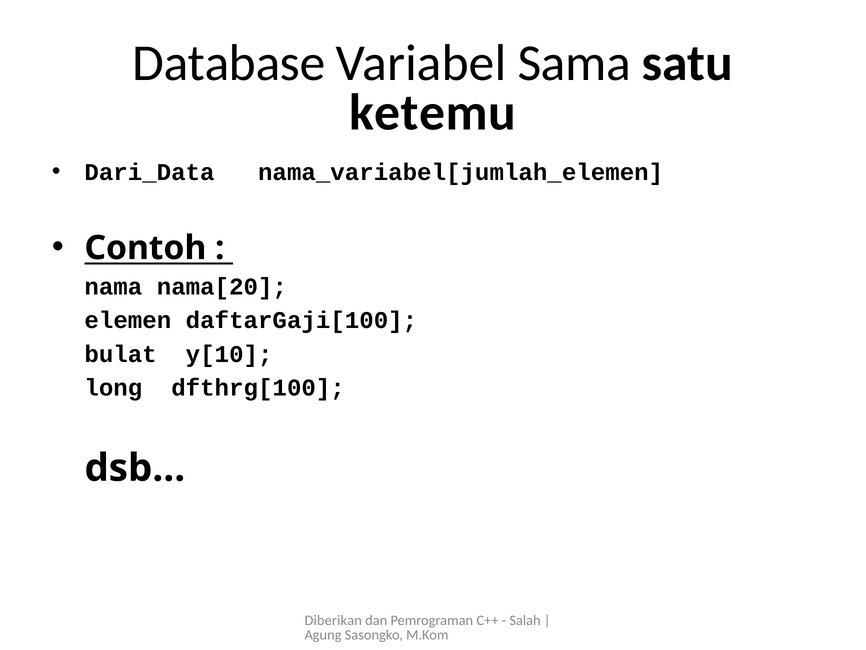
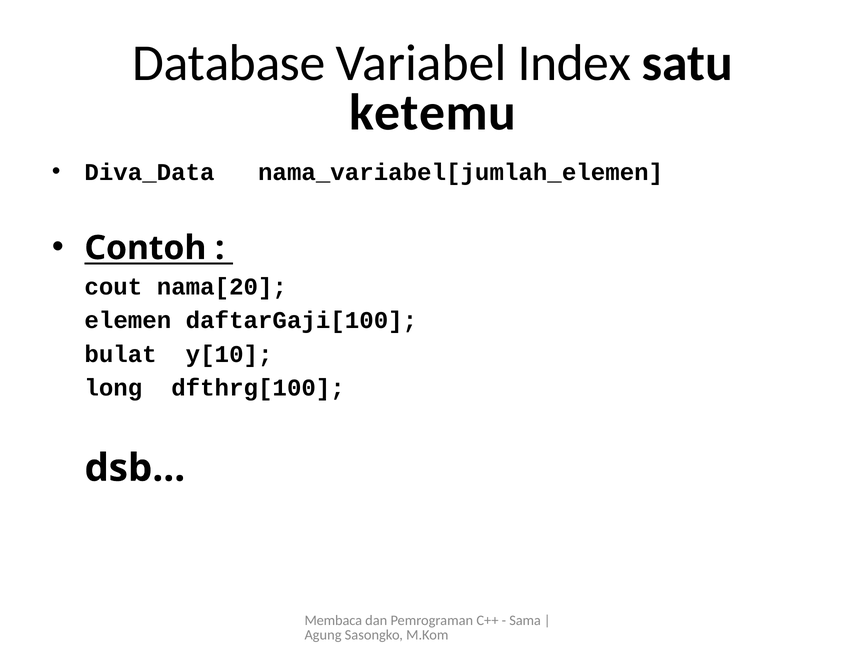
Sama: Sama -> Index (574, 63)
Dari_Data: Dari_Data -> Diva_Data (150, 172)
nama: nama -> cout (113, 287)
Diberikan: Diberikan -> Membaca (333, 620)
Salah: Salah -> Sama (525, 620)
